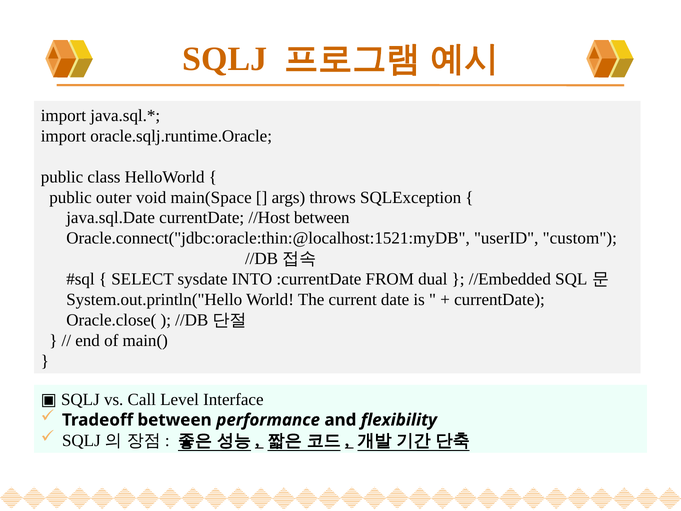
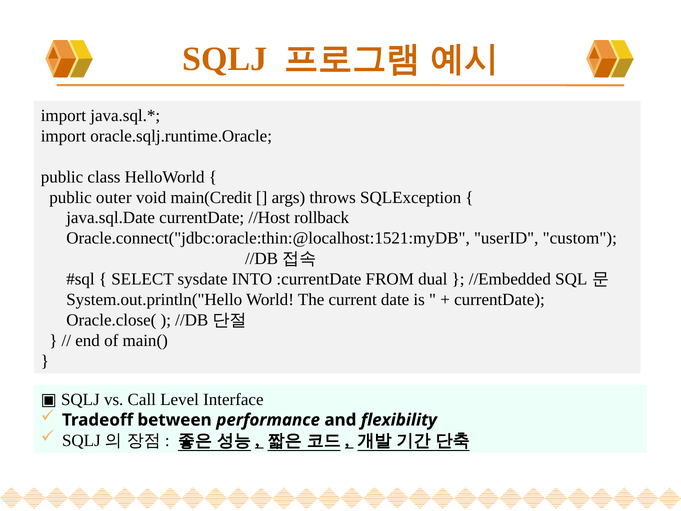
main(Space: main(Space -> main(Credit (211, 197)
//Host between: between -> rollback (322, 218)
